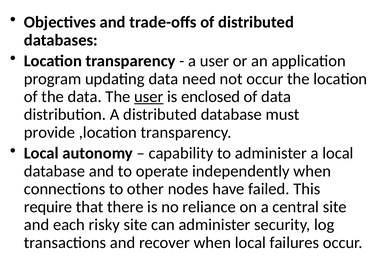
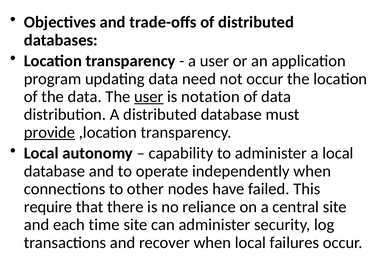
enclosed: enclosed -> notation (210, 97)
provide underline: none -> present (50, 133)
risky: risky -> time (104, 225)
